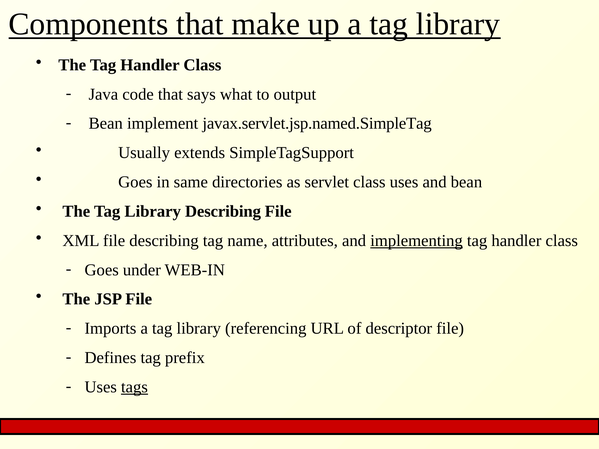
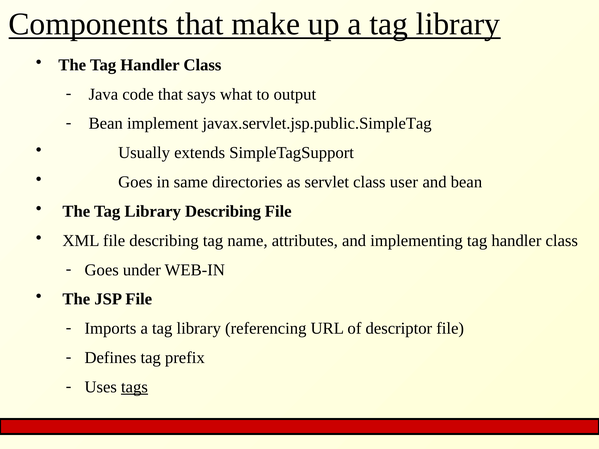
javax.servlet.jsp.named.SimpleTag: javax.servlet.jsp.named.SimpleTag -> javax.servlet.jsp.public.SimpleTag (317, 124)
class uses: uses -> user (404, 182)
implementing underline: present -> none (417, 241)
